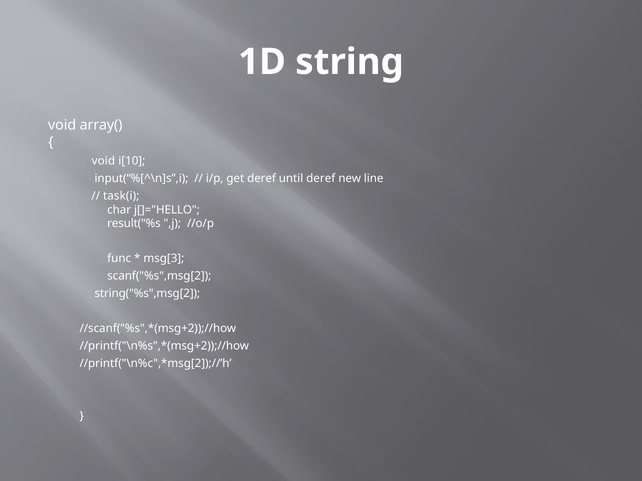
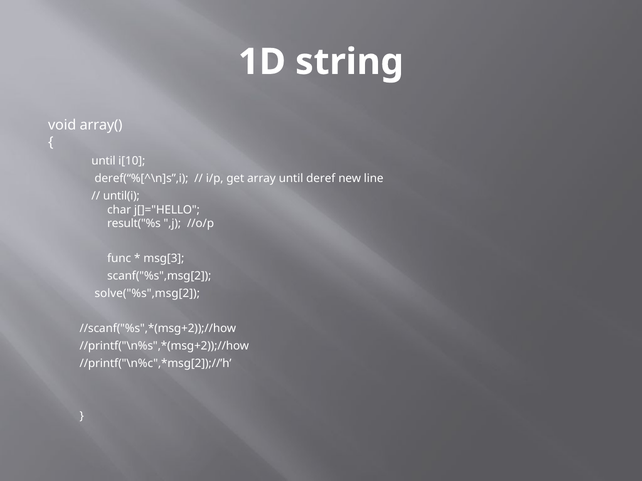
void: void -> until (104, 161)
input(“%[^\n]s”,i: input(“%[^\n]s”,i -> deref(“%[^\n]s”,i (141, 179)
get deref: deref -> array (261, 179)
task(i: task(i -> until(i (121, 196)
string("%s",msg[2: string("%s",msg[2 -> solve("%s",msg[2 (147, 294)
